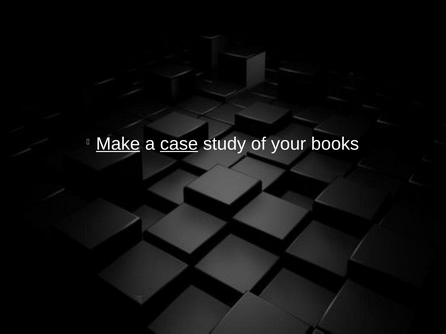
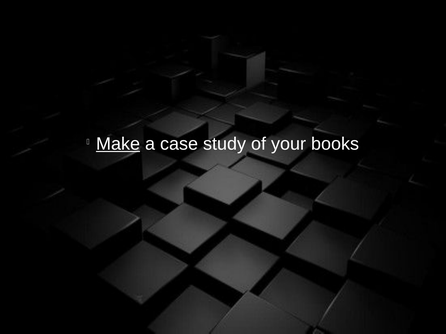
case underline: present -> none (179, 144)
